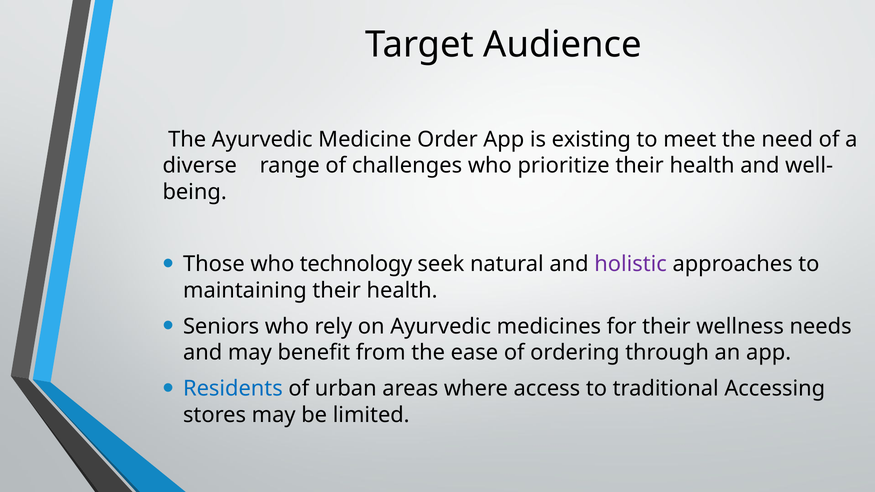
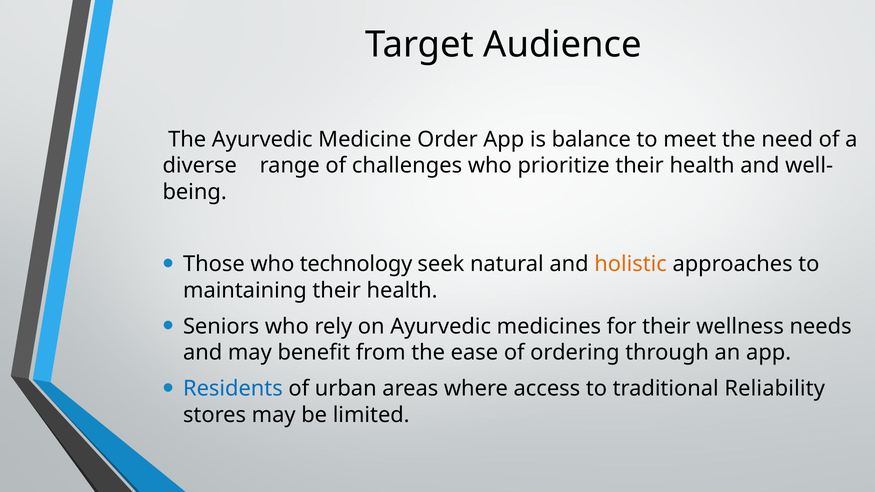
existing: existing -> balance (591, 140)
holistic colour: purple -> orange (631, 264)
Accessing: Accessing -> Reliability (775, 389)
